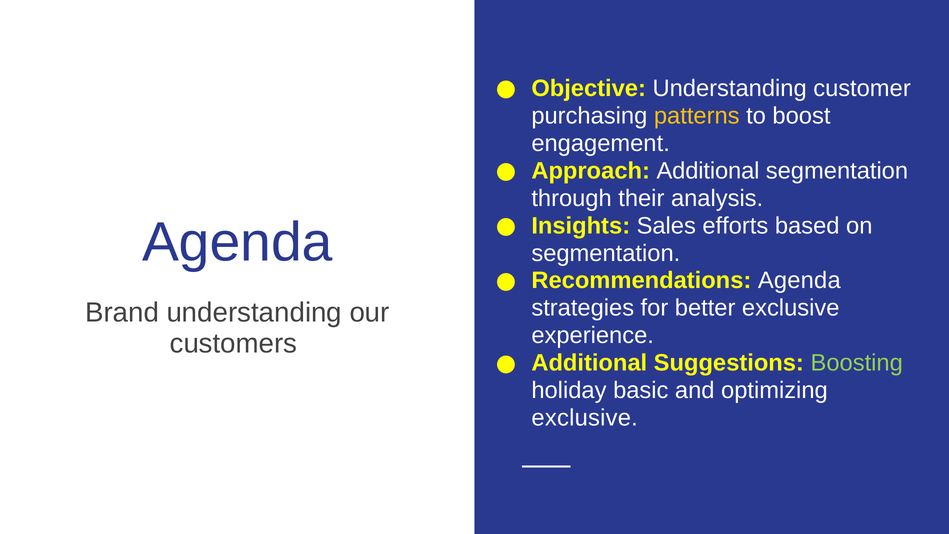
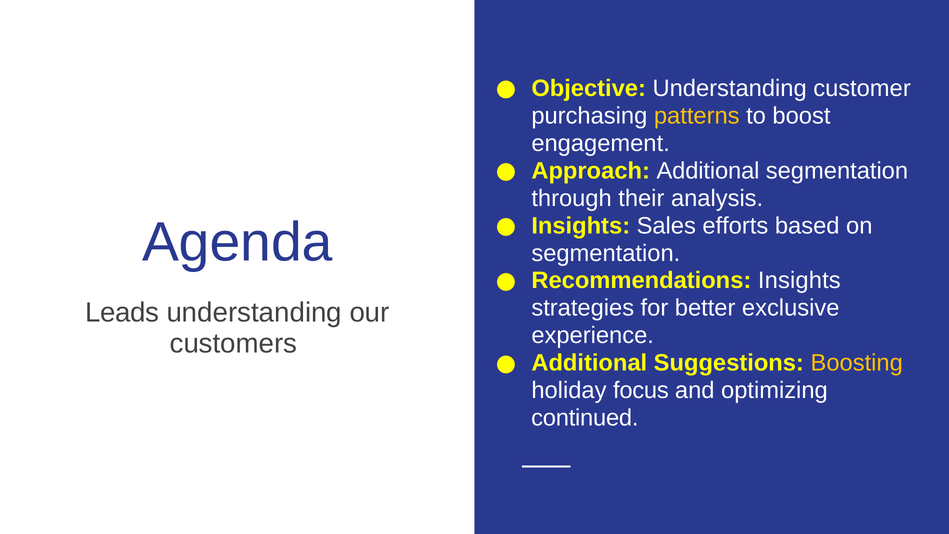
Recommendations Agenda: Agenda -> Insights (799, 281)
Brand: Brand -> Leads (122, 313)
Boosting colour: light green -> yellow (857, 363)
basic: basic -> focus (641, 390)
exclusive: exclusive -> continued (585, 418)
